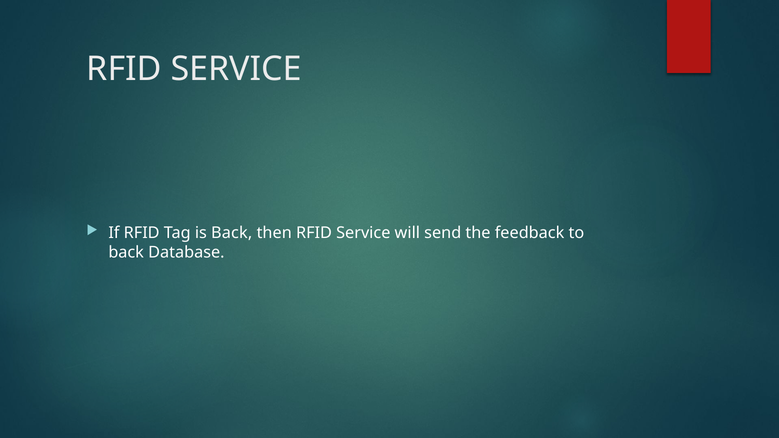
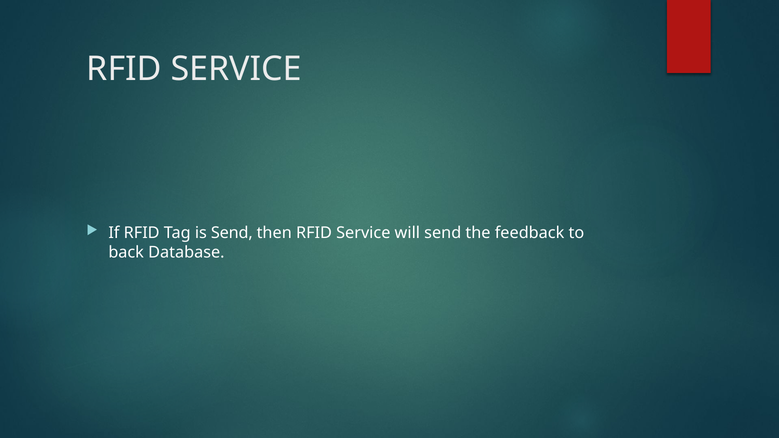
is Back: Back -> Send (232, 233)
